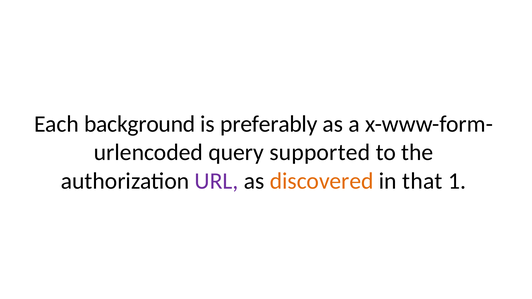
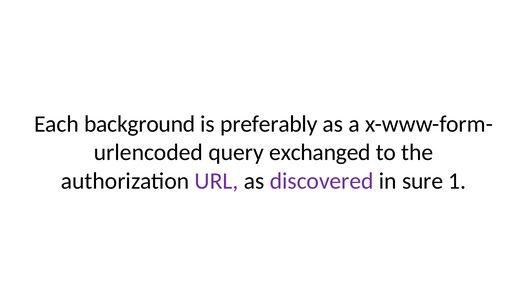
supported: supported -> exchanged (320, 153)
discovered colour: orange -> purple (322, 181)
that: that -> sure (423, 181)
